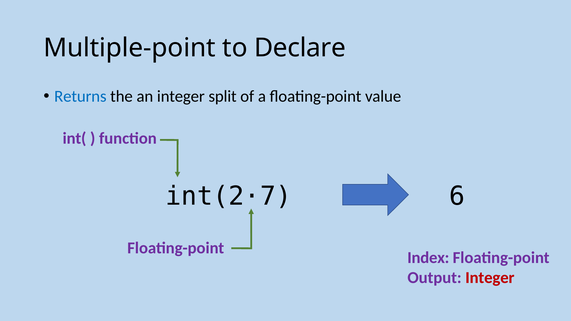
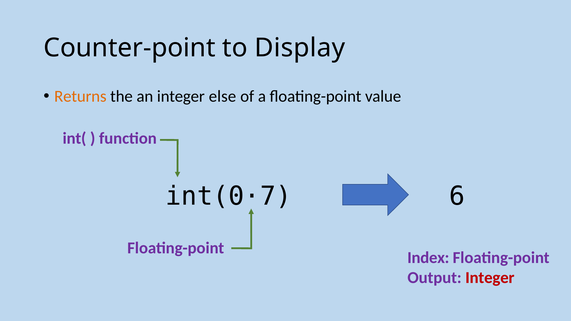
Multiple-point: Multiple-point -> Counter-point (130, 48)
Declare: Declare -> Display (300, 48)
Returns colour: blue -> orange (80, 97)
split: split -> else (222, 97)
int(2·7: int(2·7 -> int(0·7 (229, 196)
